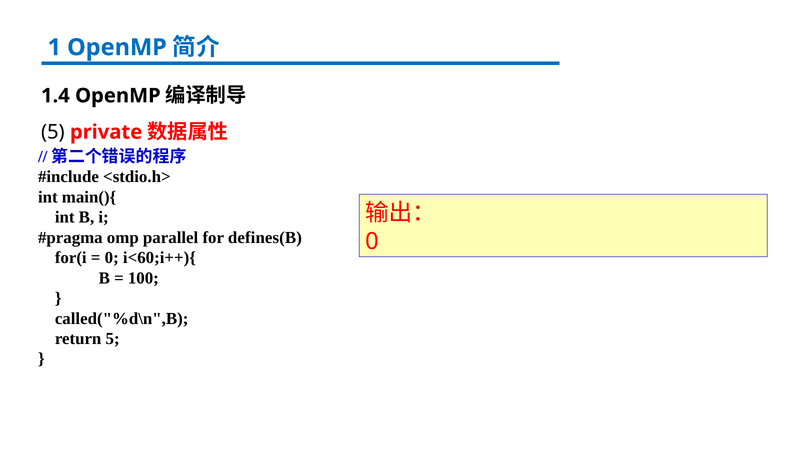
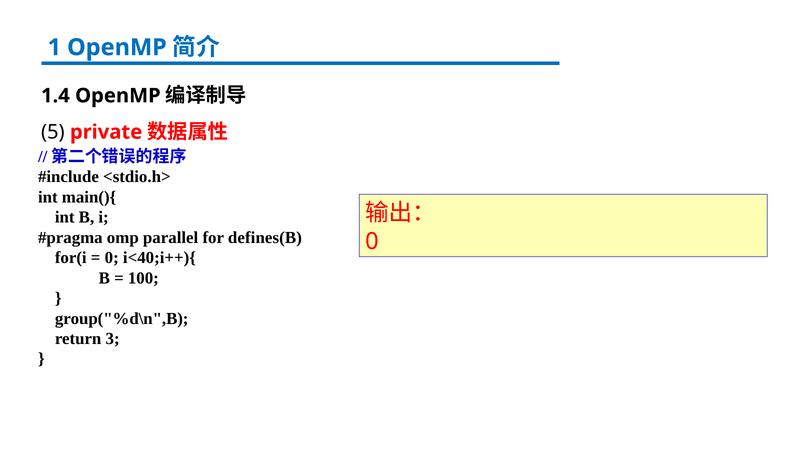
i<60;i++){: i<60;i++){ -> i<40;i++){ (159, 258)
called("%d\n",B: called("%d\n",B -> group("%d\n",B (122, 318)
return 5: 5 -> 3 (113, 339)
